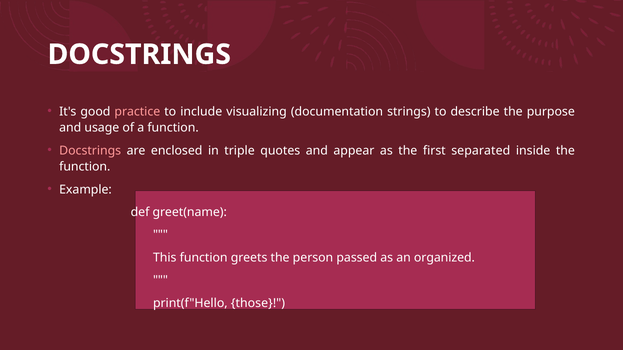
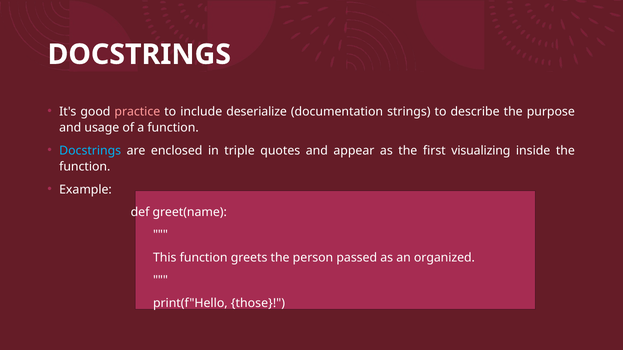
visualizing: visualizing -> deserialize (257, 112)
Docstrings colour: pink -> light blue (90, 151)
separated: separated -> visualizing (481, 151)
